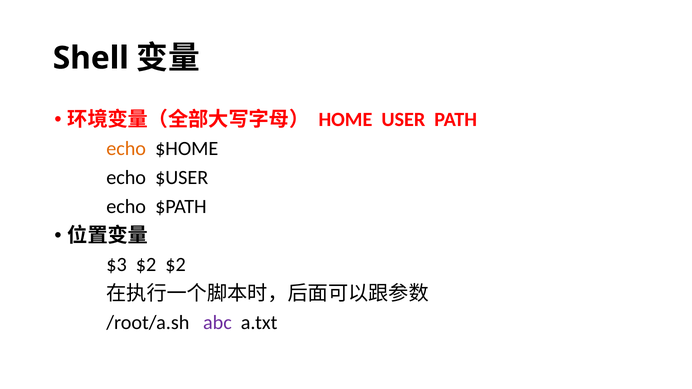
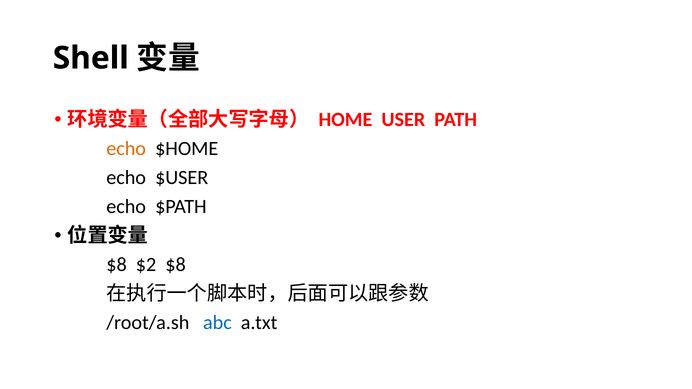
$3: $3 -> $8 (117, 265)
$2 $2: $2 -> $8 (176, 265)
abc colour: purple -> blue (217, 323)
